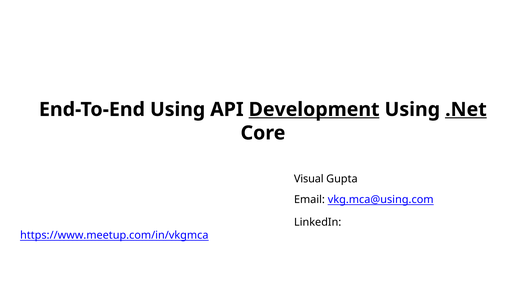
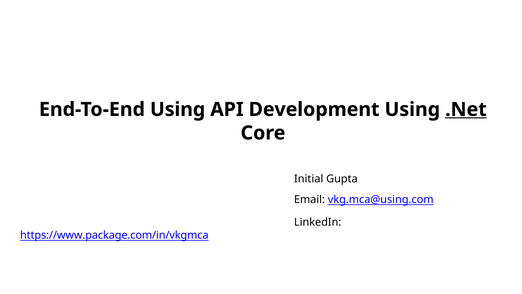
Development underline: present -> none (314, 109)
Visual: Visual -> Initial (309, 179)
https://www.meetup.com/in/vkgmca: https://www.meetup.com/in/vkgmca -> https://www.package.com/in/vkgmca (114, 235)
